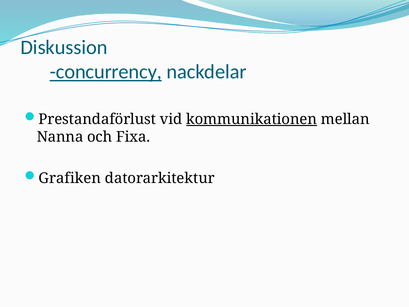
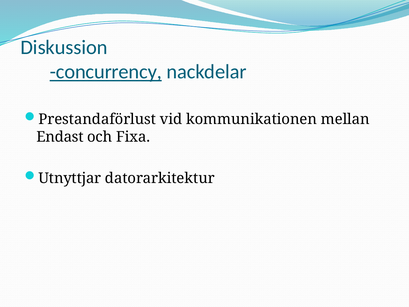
kommunikationen underline: present -> none (252, 119)
Nanna: Nanna -> Endast (60, 137)
Grafiken: Grafiken -> Utnyttjar (70, 178)
